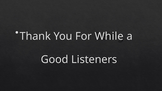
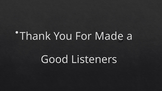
While: While -> Made (109, 36)
